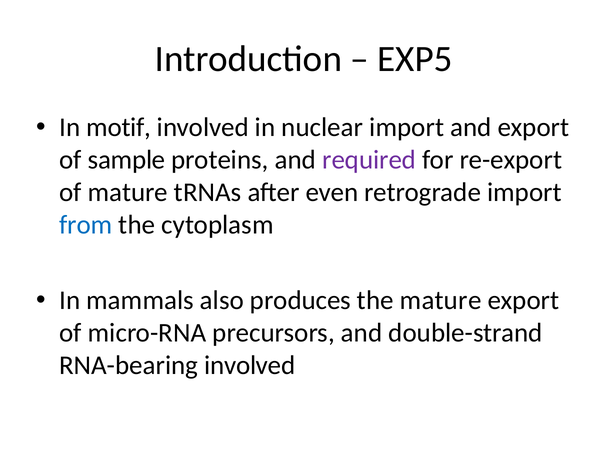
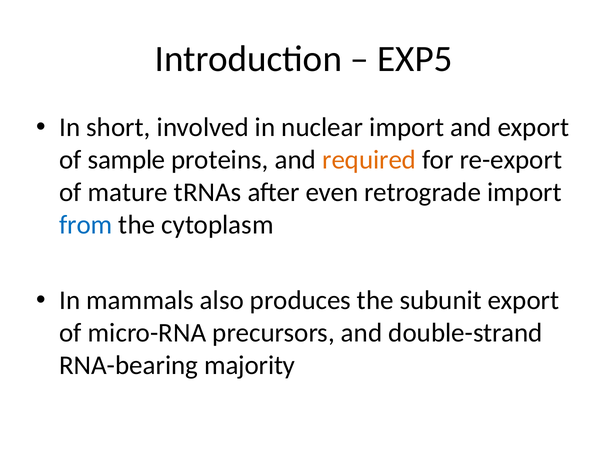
motif: motif -> short (119, 128)
required colour: purple -> orange (369, 160)
the mature: mature -> subunit (441, 301)
RNA-bearing involved: involved -> majority (250, 365)
